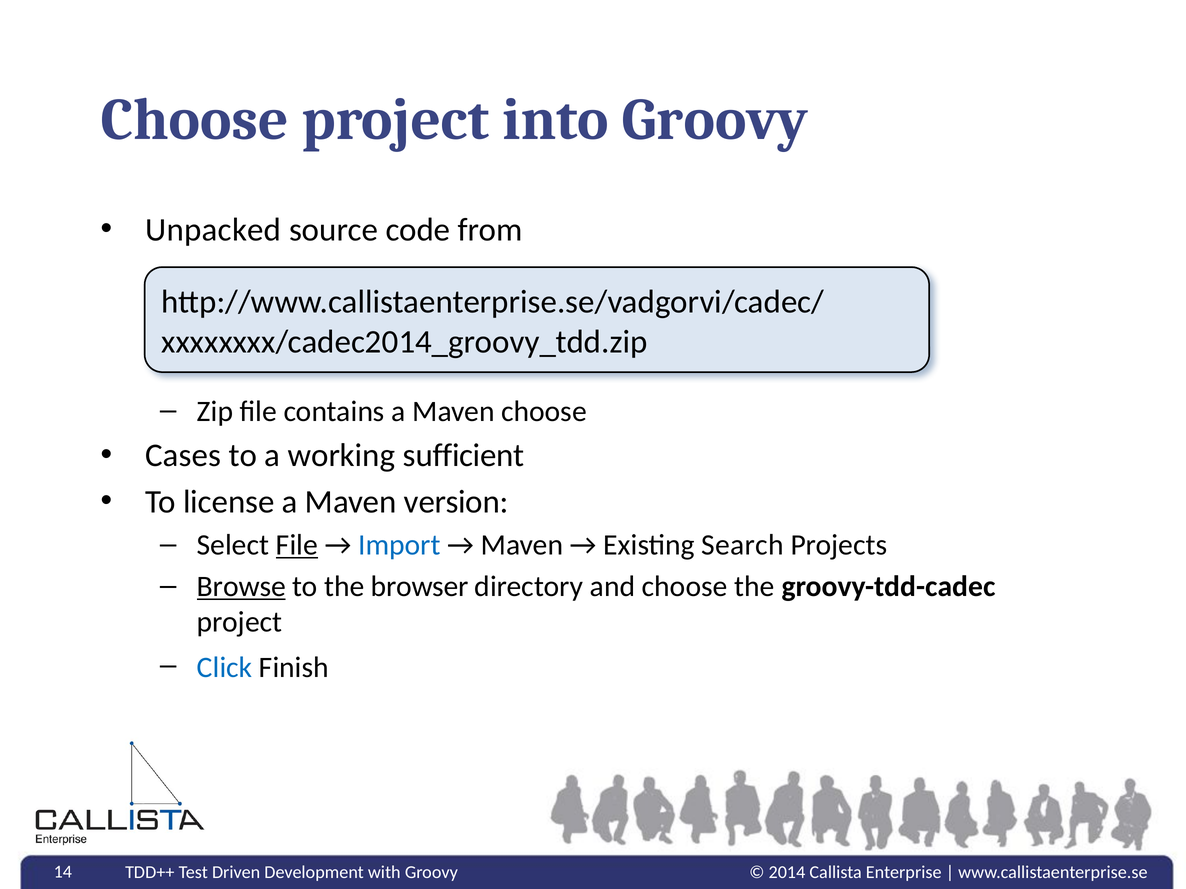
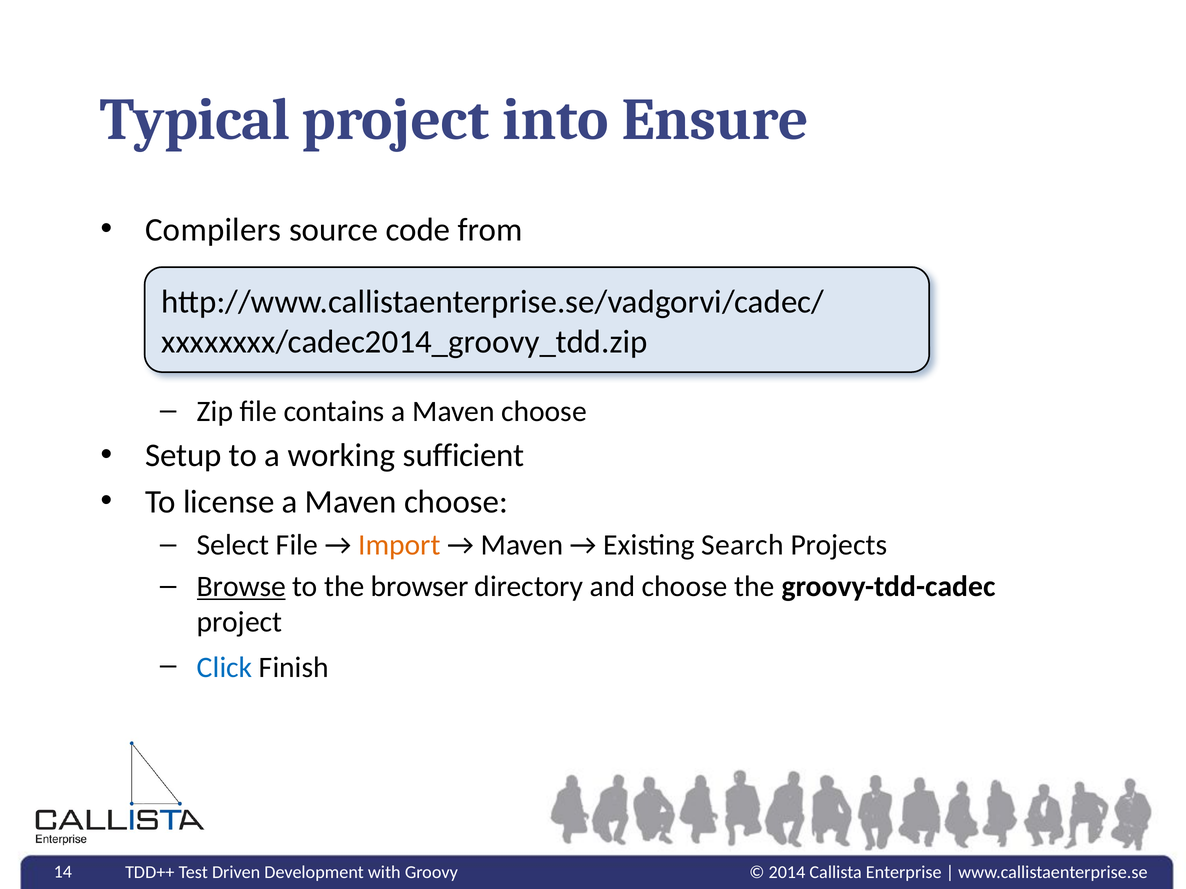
Choose: Choose -> Typical (195, 120)
into Groovy: Groovy -> Ensure (715, 120)
Unpacked: Unpacked -> Compilers (213, 230)
Cases: Cases -> Setup (183, 456)
version: version -> choose (456, 502)
File underline: present -> none (297, 545)
Import colour: blue -> orange (399, 545)
